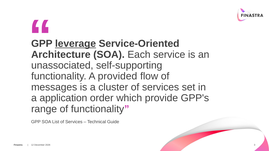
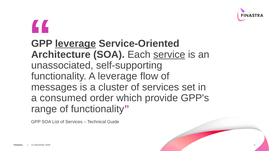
service underline: none -> present (169, 55)
A provided: provided -> leverage (117, 76)
application: application -> consumed (63, 98)
